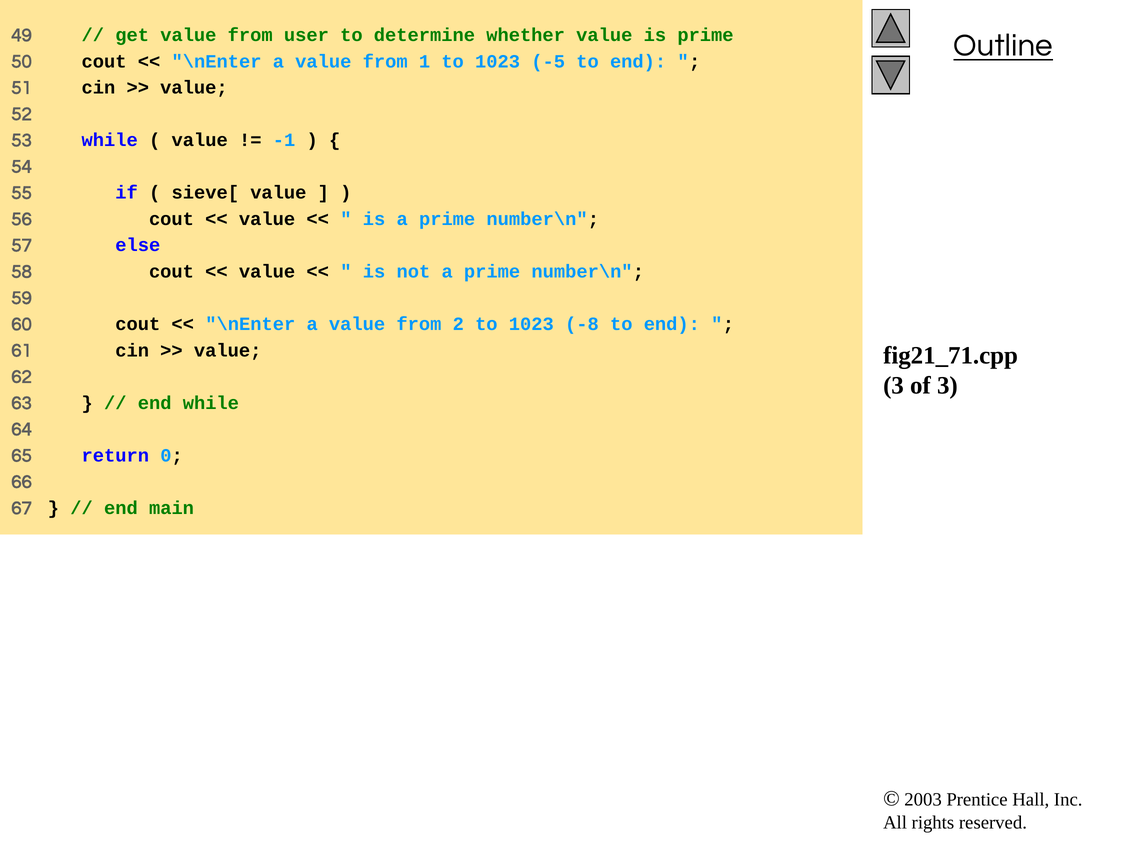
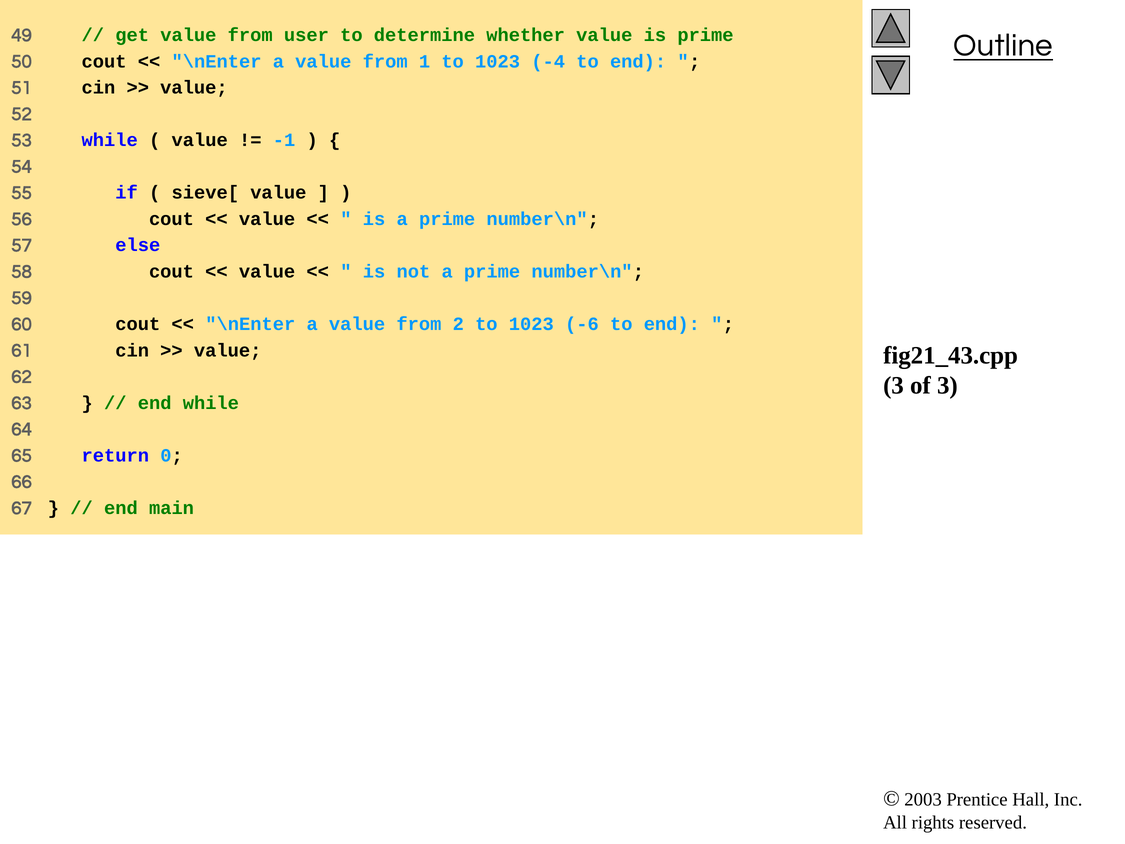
-5: -5 -> -4 (548, 61)
-8: -8 -> -6 (582, 324)
fig21_71.cpp: fig21_71.cpp -> fig21_43.cpp (951, 355)
